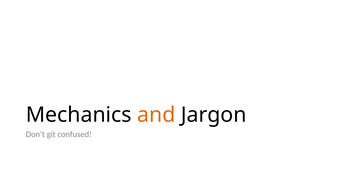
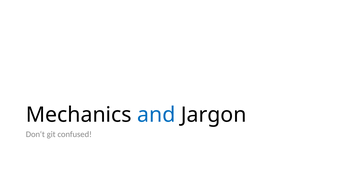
and colour: orange -> blue (156, 115)
